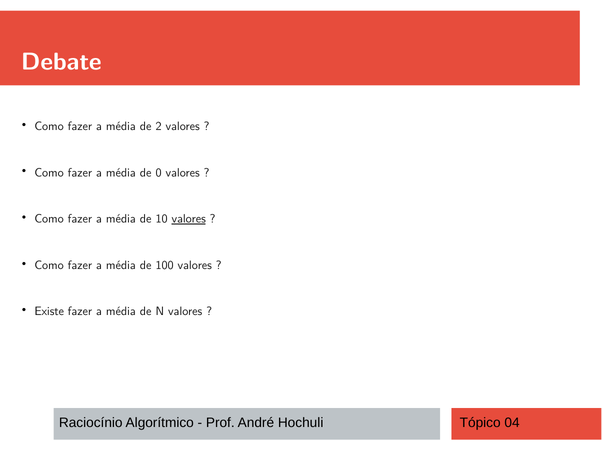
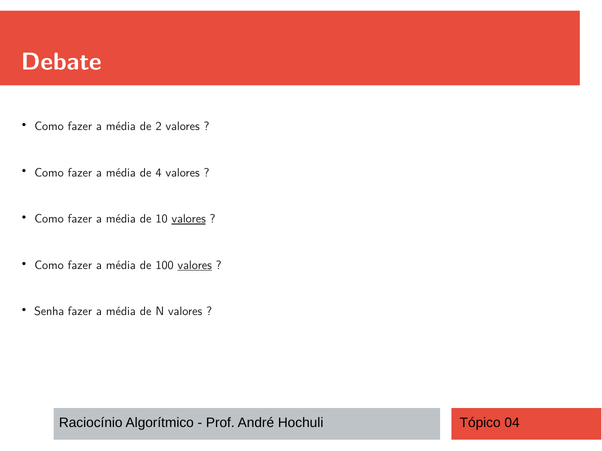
0: 0 -> 4 (159, 173)
valores underline: none -> present (195, 265)
Existe: Existe -> Senha (49, 312)
